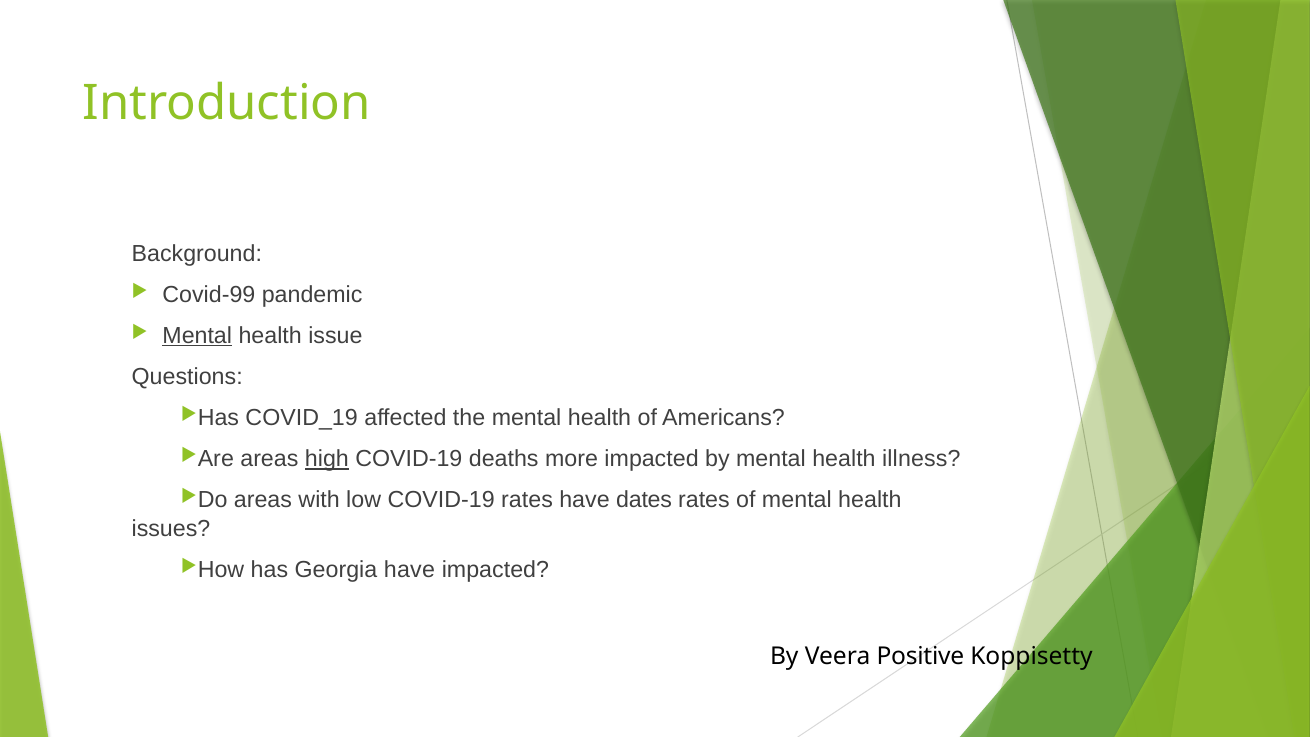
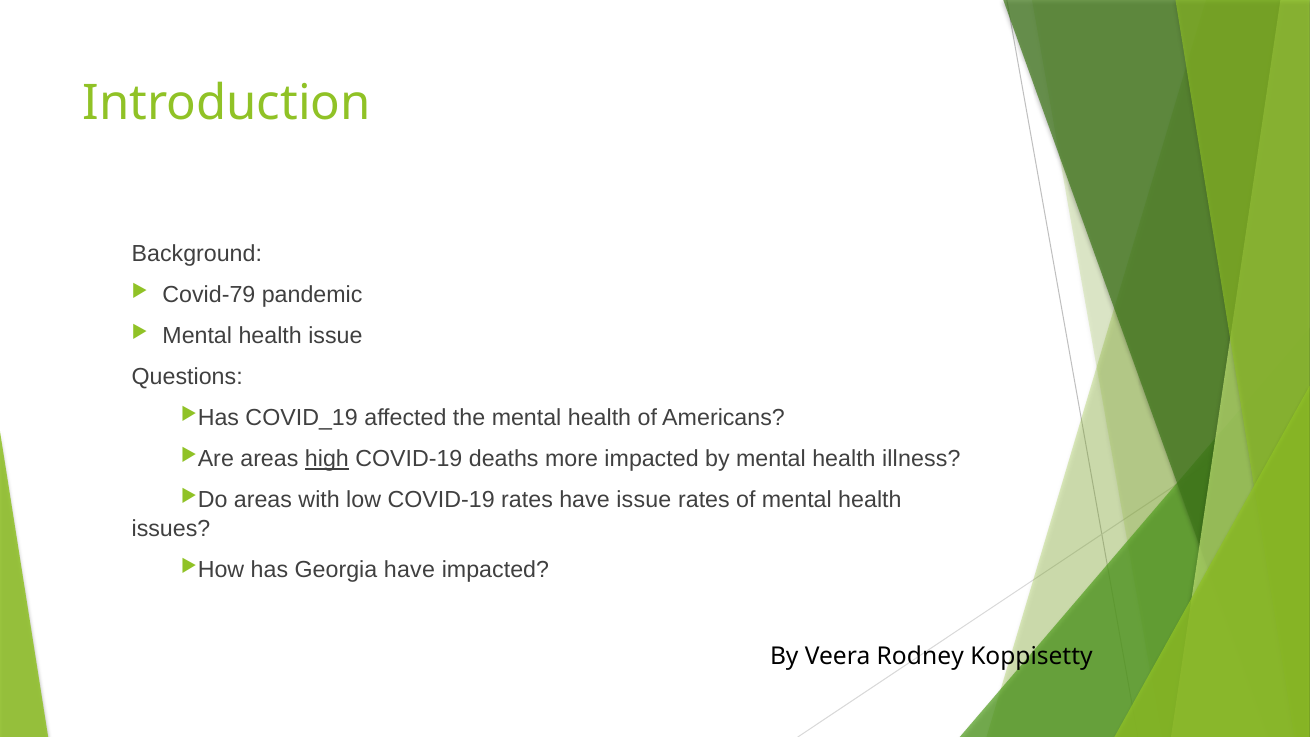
Covid-99: Covid-99 -> Covid-79 (209, 295)
Mental underline: present -> none (197, 336)
have dates: dates -> issue (644, 500)
Positive: Positive -> Rodney (920, 656)
